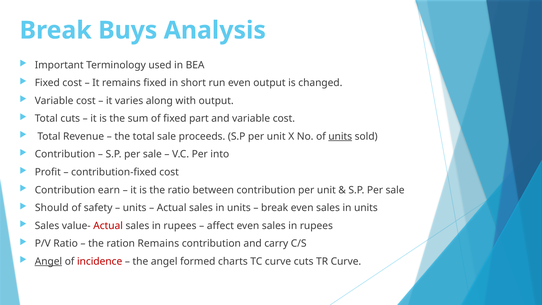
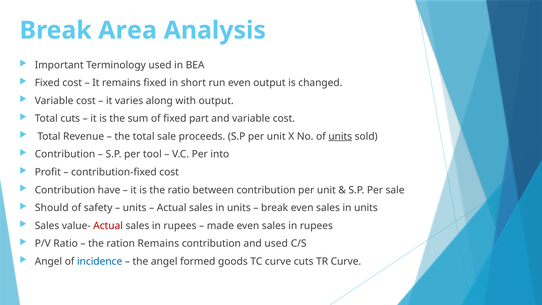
Buys: Buys -> Area (128, 30)
sale: sale -> tool (152, 154)
earn: earn -> have (109, 190)
affect: affect -> made (220, 226)
and carry: carry -> used (276, 243)
Angel underline: present -> none (48, 261)
incidence colour: red -> blue (100, 261)
charts: charts -> goods (233, 261)
